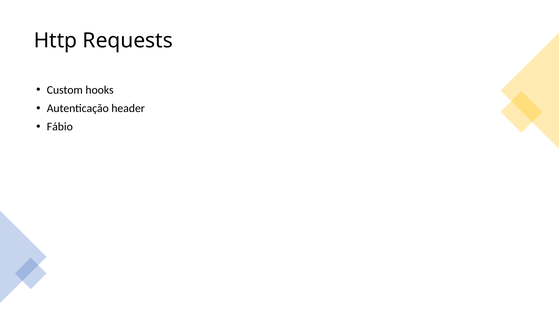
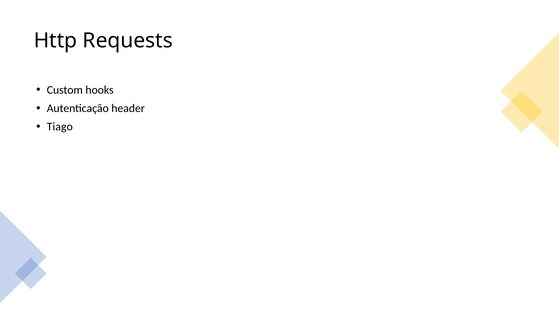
Fábio: Fábio -> Tiago (60, 127)
